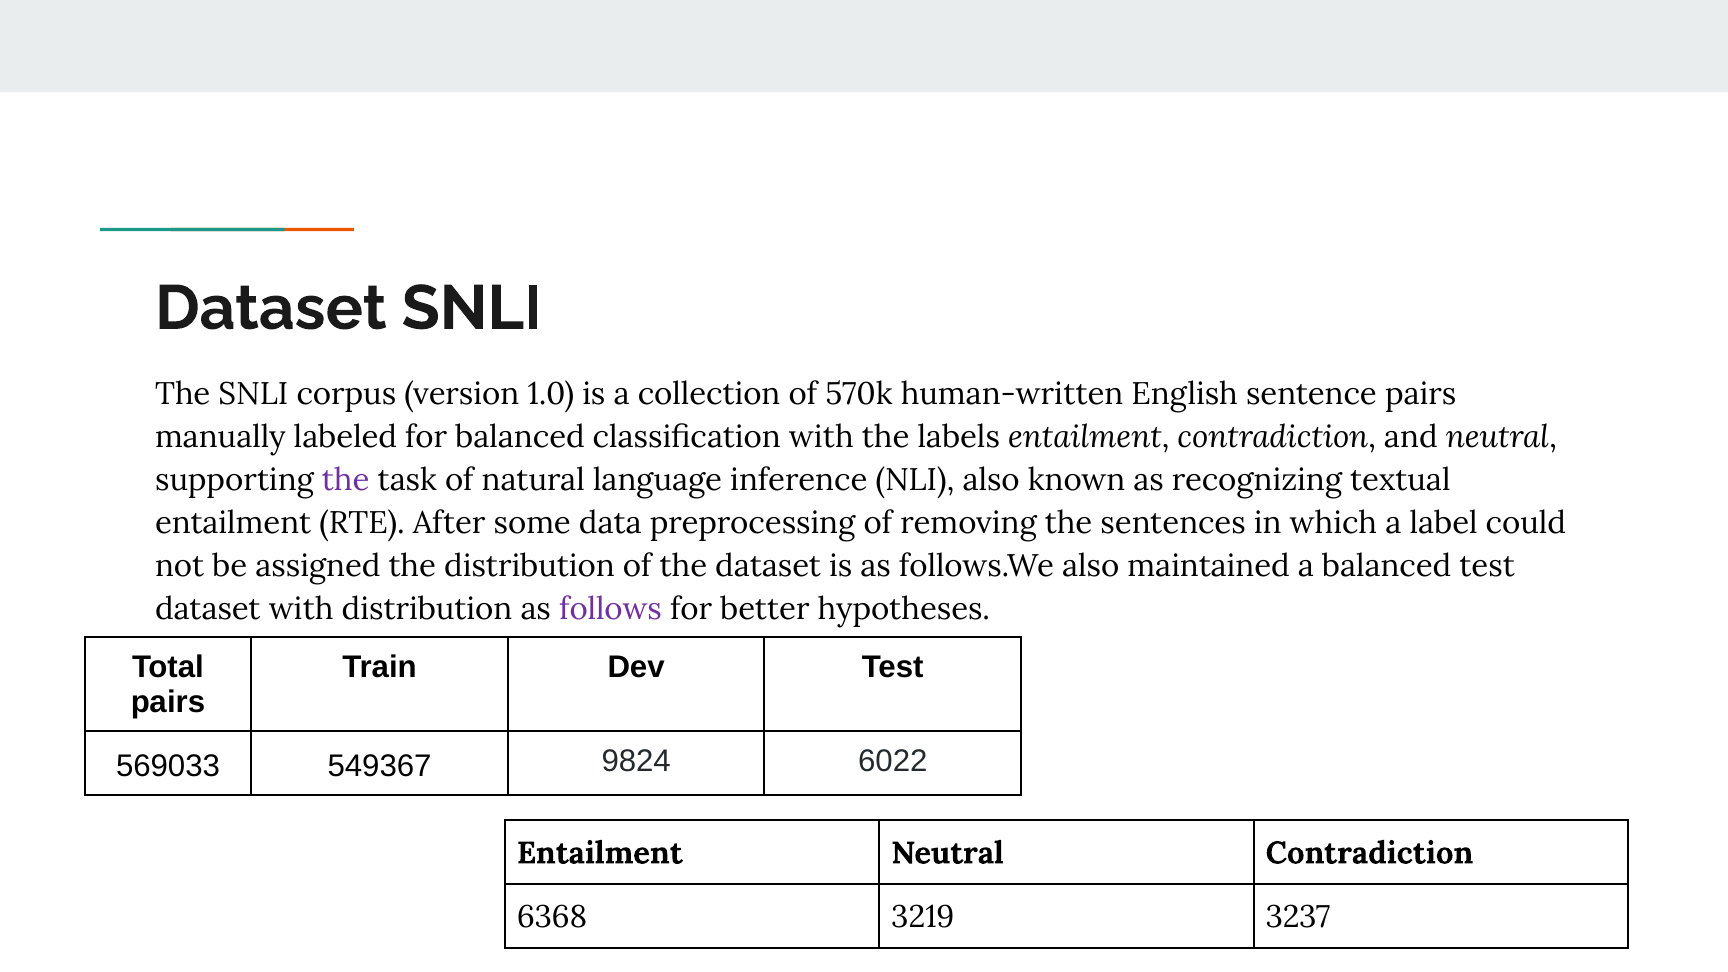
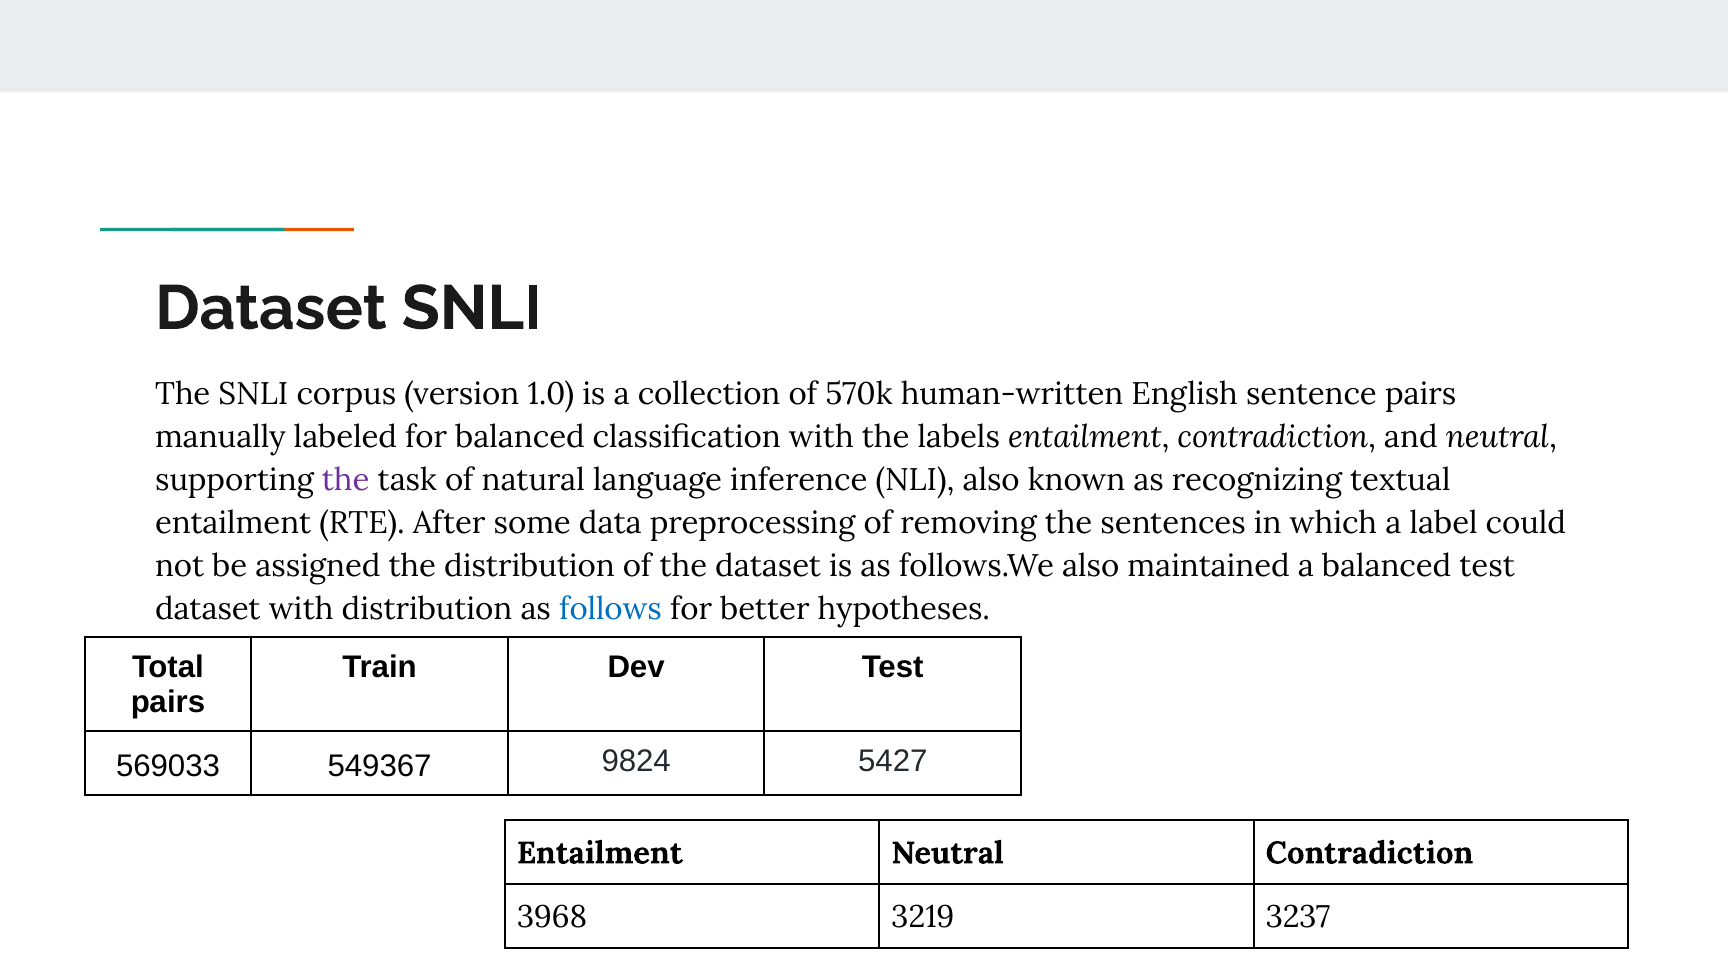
follows colour: purple -> blue (611, 609)
6022: 6022 -> 5427 (893, 761)
6368: 6368 -> 3968 (552, 917)
